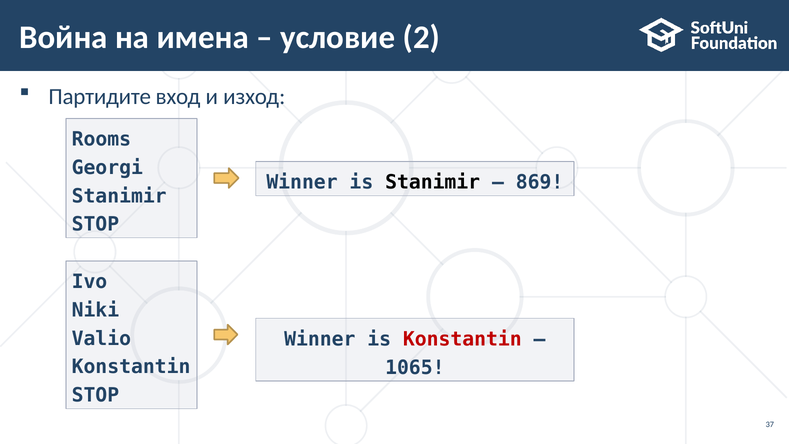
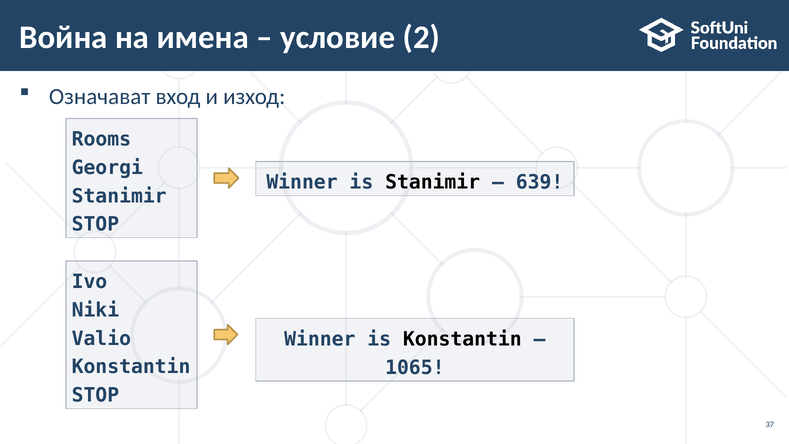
Партидите: Партидите -> Означават (100, 97)
869: 869 -> 639 (540, 182)
Konstantin colour: red -> black (462, 339)
